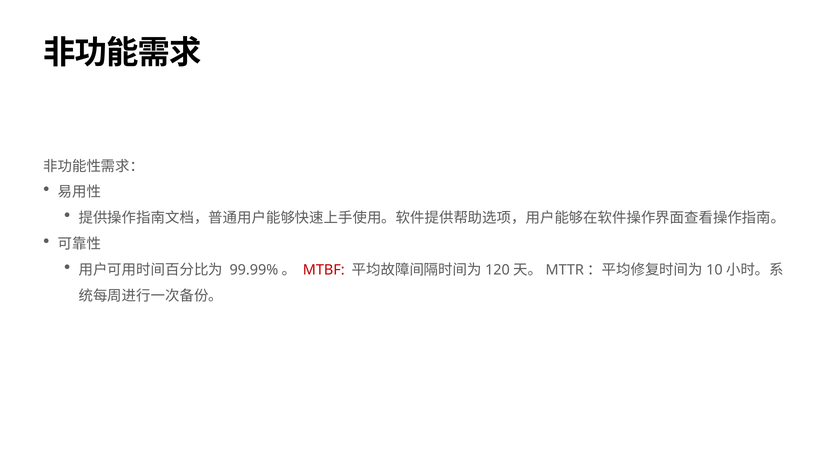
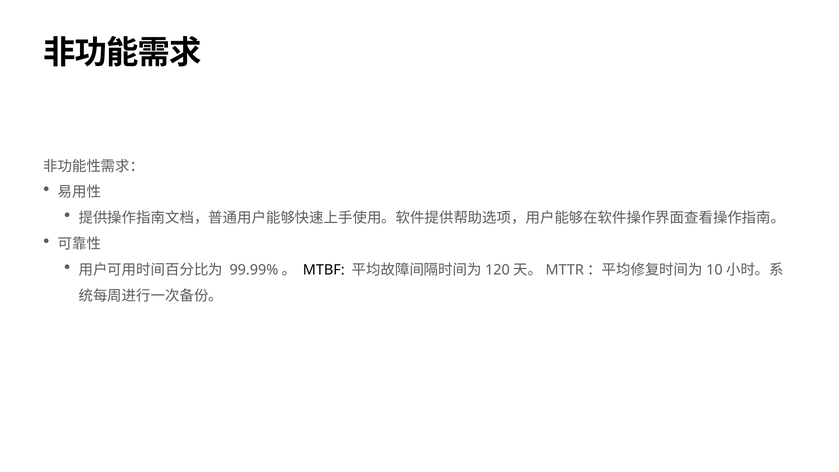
MTBF colour: red -> black (324, 270)
